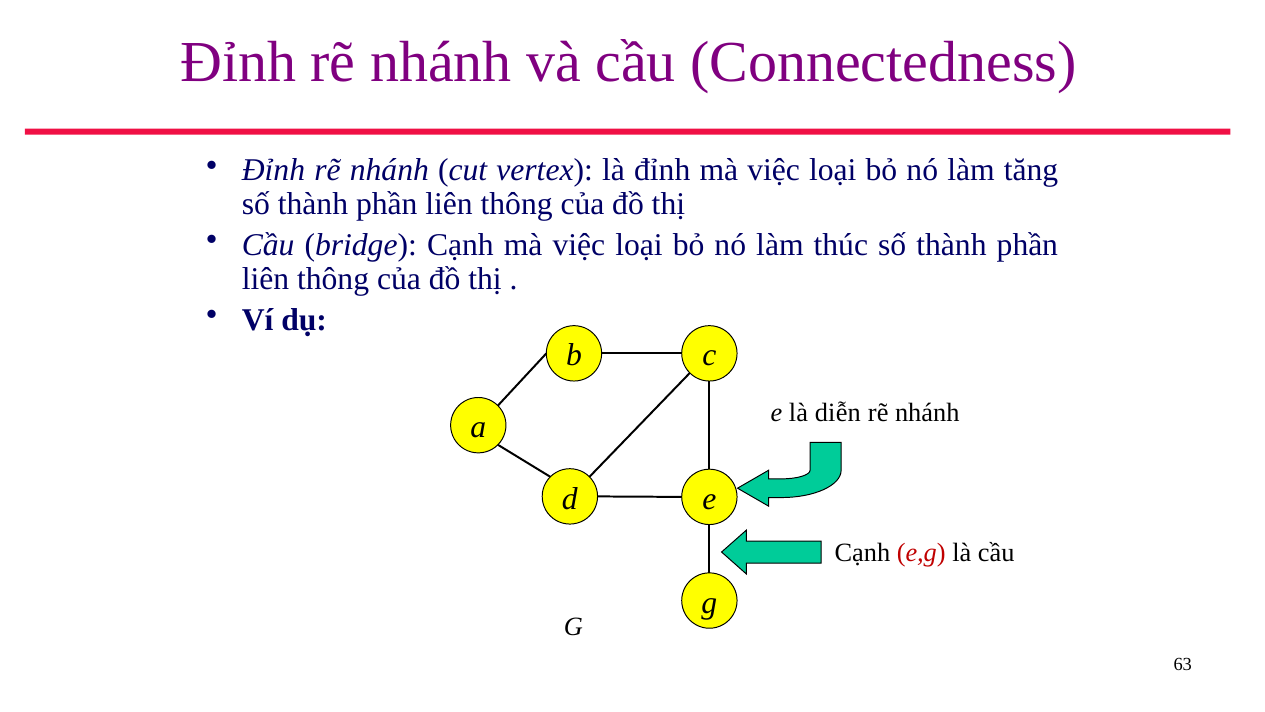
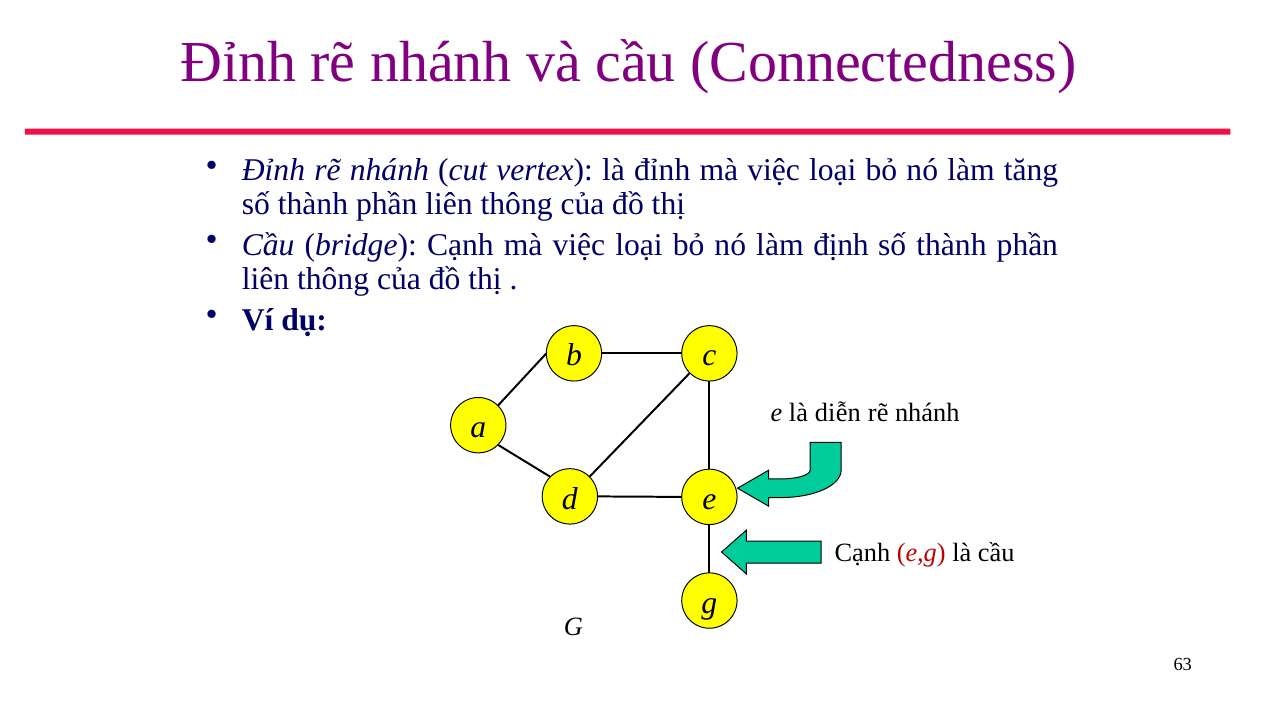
thúc: thúc -> định (841, 245)
